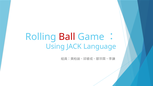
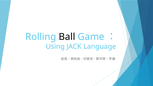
Ball colour: red -> black (67, 37)
